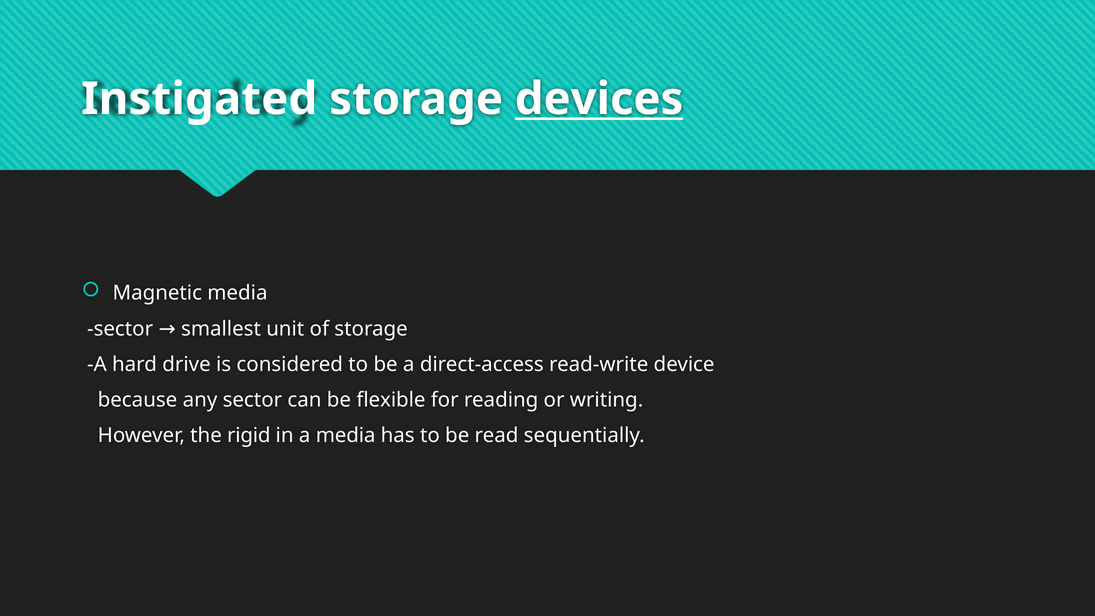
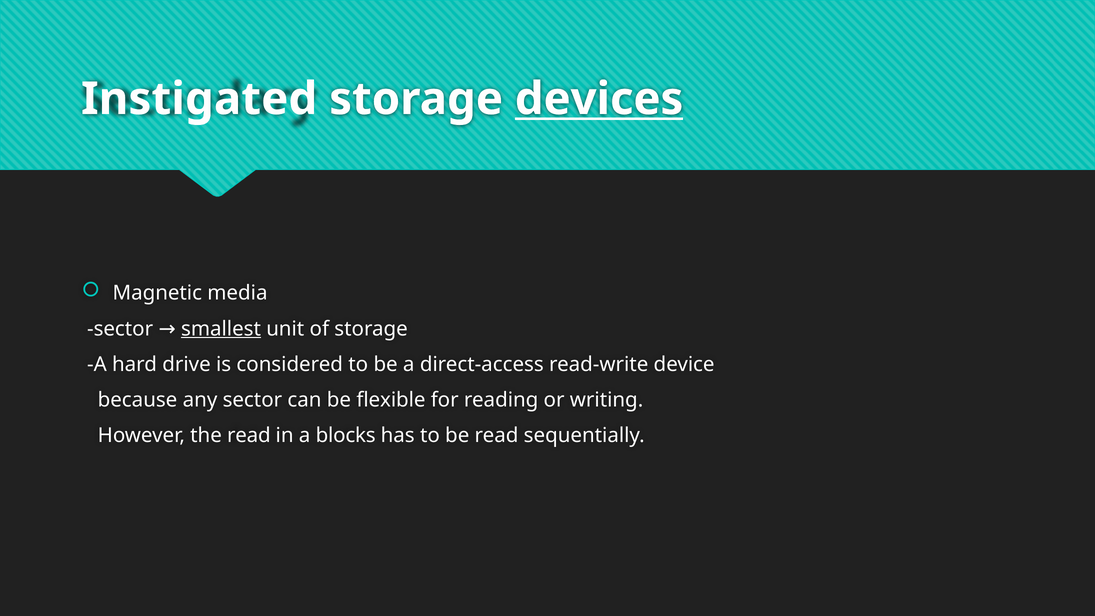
smallest underline: none -> present (221, 329)
the rigid: rigid -> read (249, 435)
a media: media -> blocks (346, 435)
